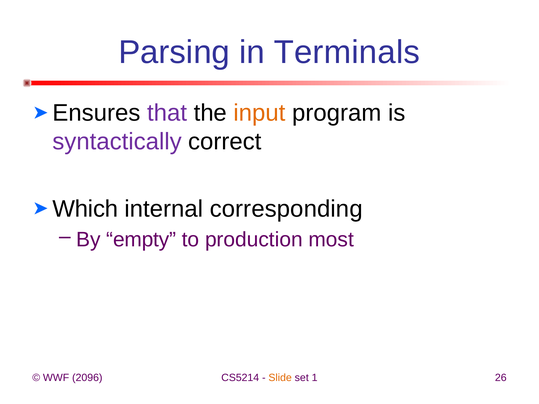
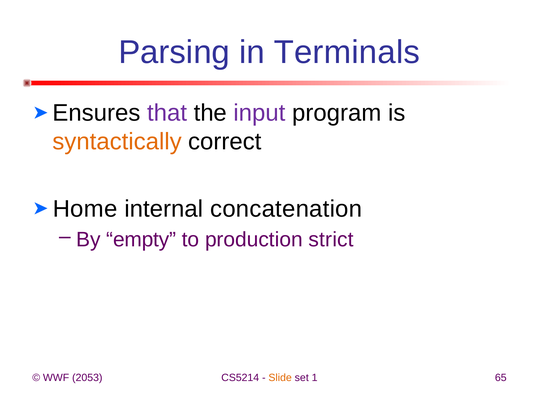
input colour: orange -> purple (260, 113)
syntactically colour: purple -> orange (117, 142)
Which: Which -> Home (85, 209)
corresponding: corresponding -> concatenation (286, 209)
most: most -> strict (331, 240)
2096: 2096 -> 2053 (87, 378)
26: 26 -> 65 (501, 378)
